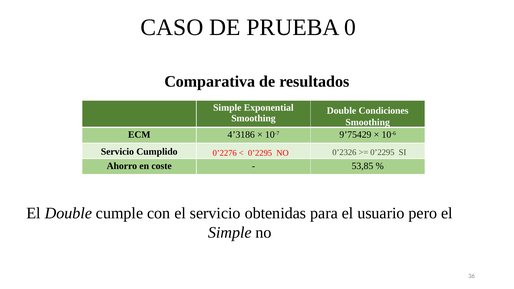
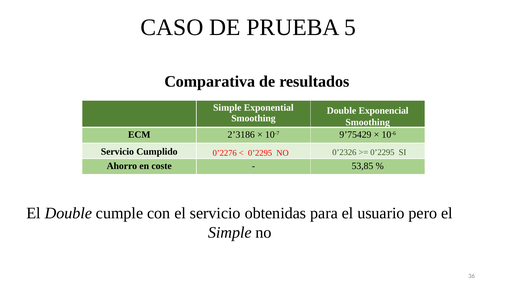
0: 0 -> 5 (350, 27)
Condiciones: Condiciones -> Exponencial (384, 111)
4’3186: 4’3186 -> 2’3186 (241, 135)
